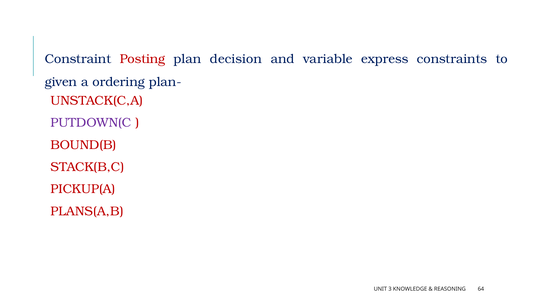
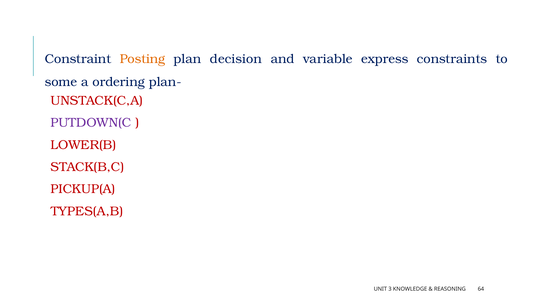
Posting colour: red -> orange (142, 59)
given: given -> some (61, 82)
BOUND(B: BOUND(B -> LOWER(B (83, 145)
PLANS(A,B: PLANS(A,B -> TYPES(A,B (87, 211)
